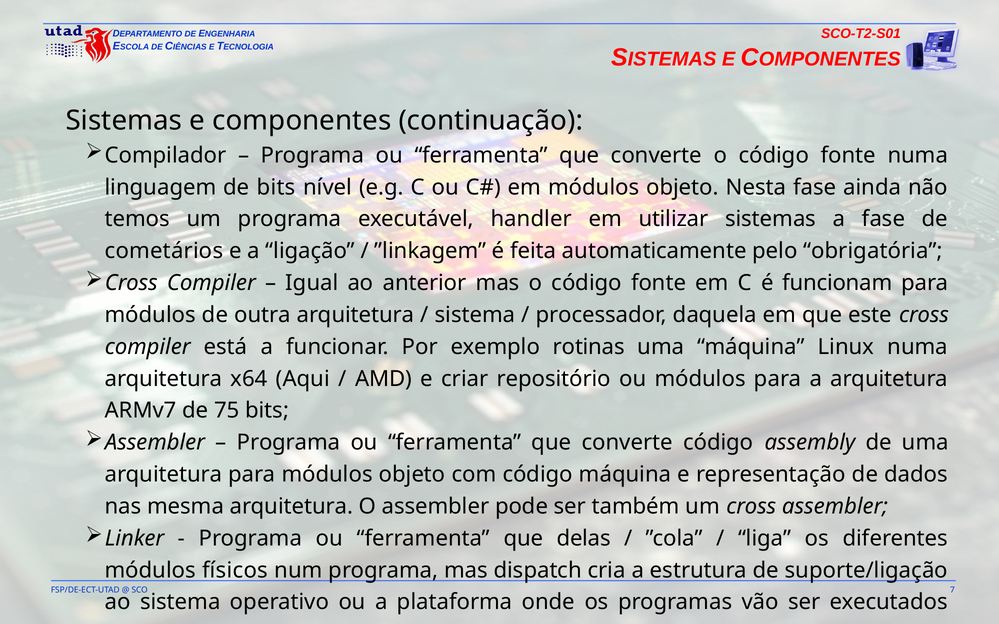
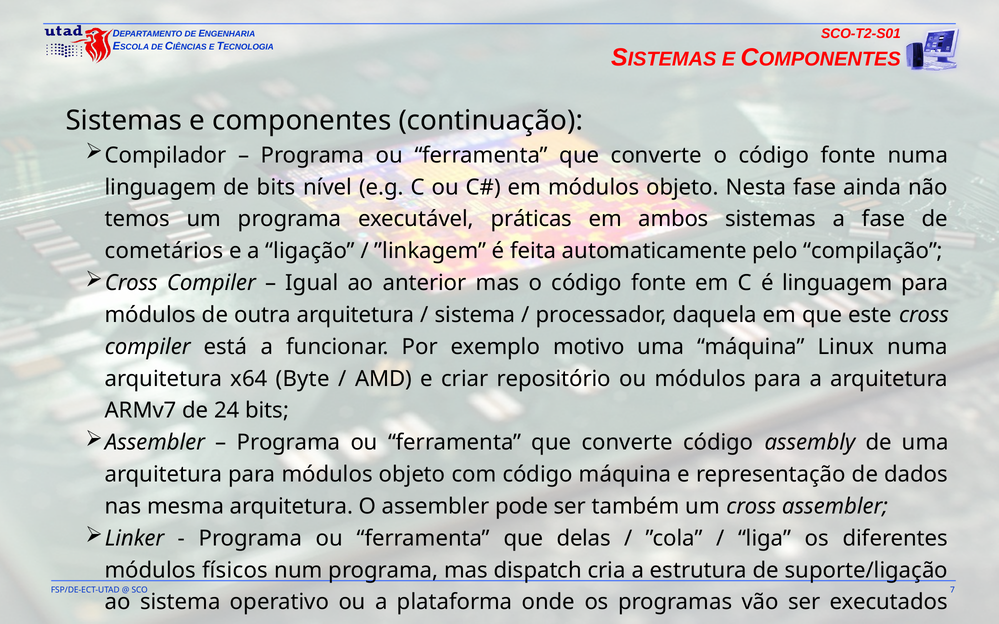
handler: handler -> práticas (531, 219)
utilizar: utilizar -> ambos (673, 219)
obrigatória: obrigatória -> compilação (873, 251)
é funcionam: funcionam -> linguagem (837, 283)
rotinas: rotinas -> motivo (589, 347)
Aqui: Aqui -> Byte (303, 379)
75: 75 -> 24 (227, 411)
